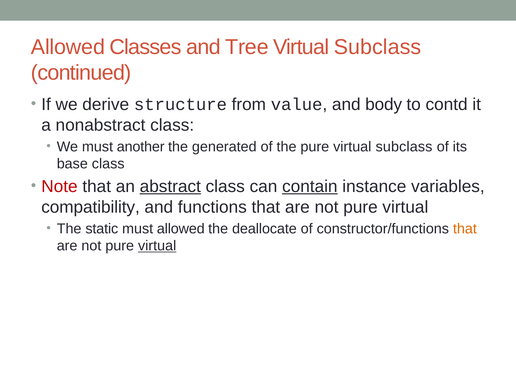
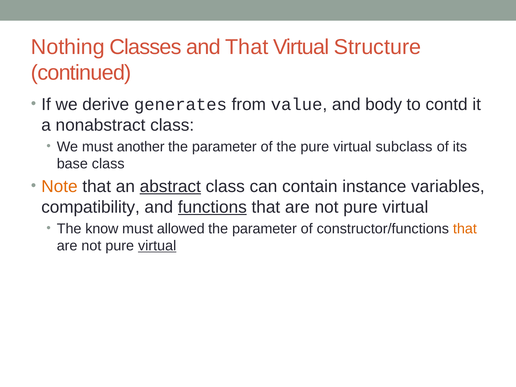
Allowed: Allowed -> Nothing (68, 47)
and Tree: Tree -> That (247, 47)
Subclass: Subclass -> Structure (378, 47)
structure: structure -> generates (180, 104)
generated: generated -> parameter (224, 147)
Note colour: red -> orange (59, 186)
contain underline: present -> none (310, 186)
functions underline: none -> present (212, 207)
static: static -> know (102, 229)
deallocate: deallocate -> parameter (264, 229)
